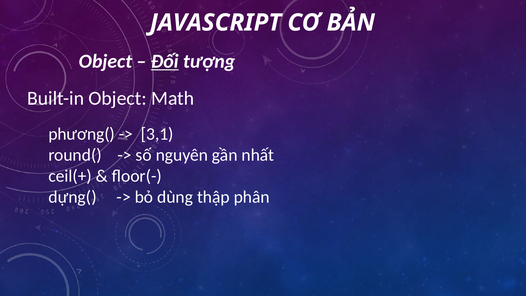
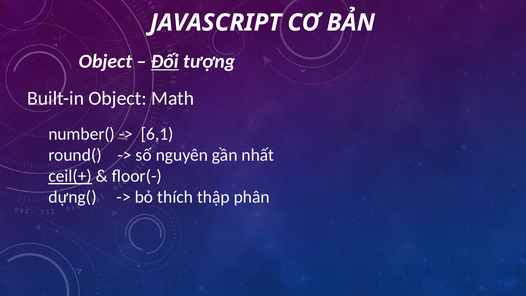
phương(: phương( -> number( (82, 134)
3,1: 3,1 -> 6,1 (157, 134)
ceil(+ underline: none -> present (70, 176)
dùng: dùng -> thích (175, 197)
